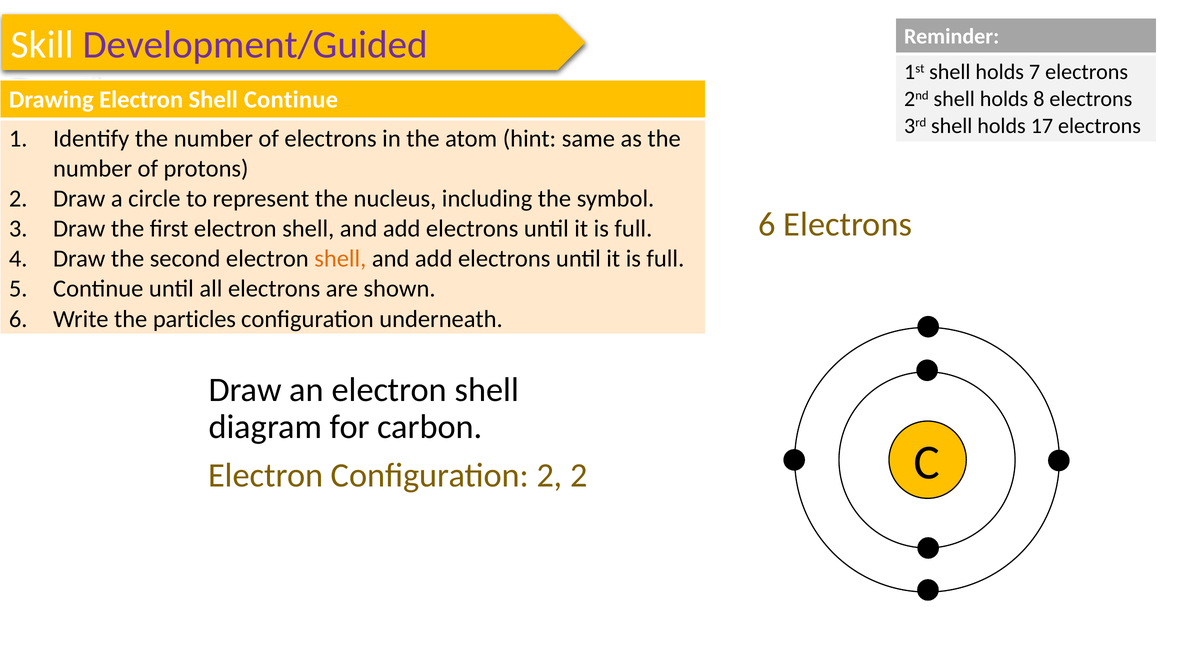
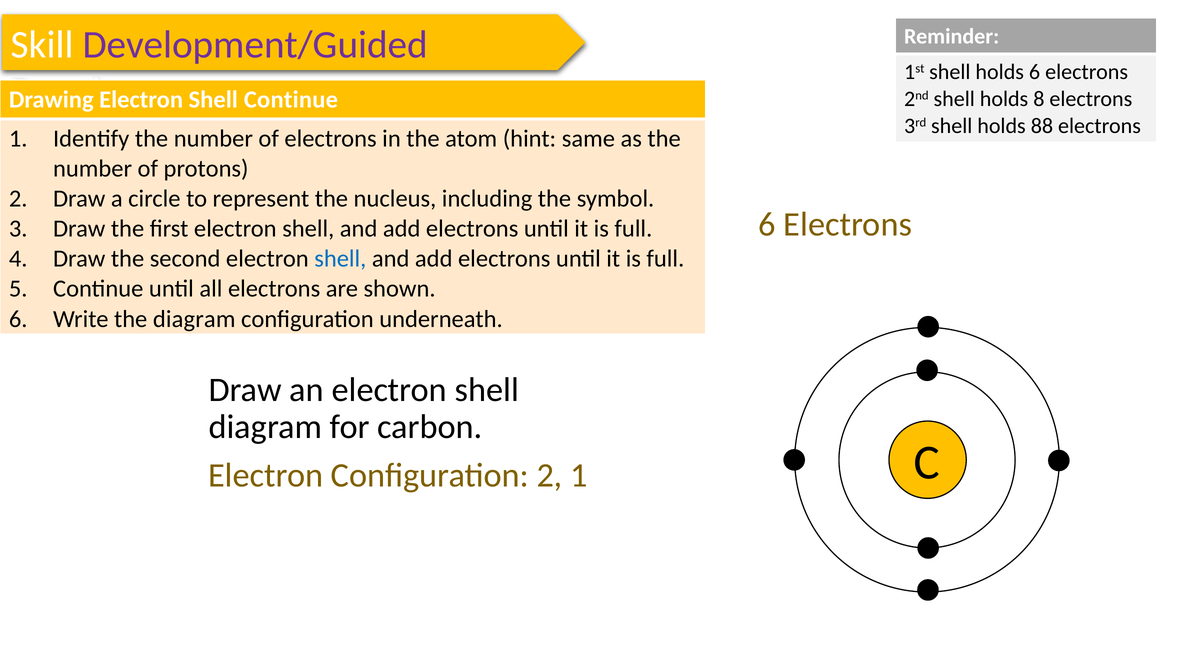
holds 7: 7 -> 6 (1035, 72)
17: 17 -> 88 (1042, 126)
shell colour: orange -> blue (340, 259)
the particles: particles -> diagram (194, 319)
2 2: 2 -> 1 (579, 475)
